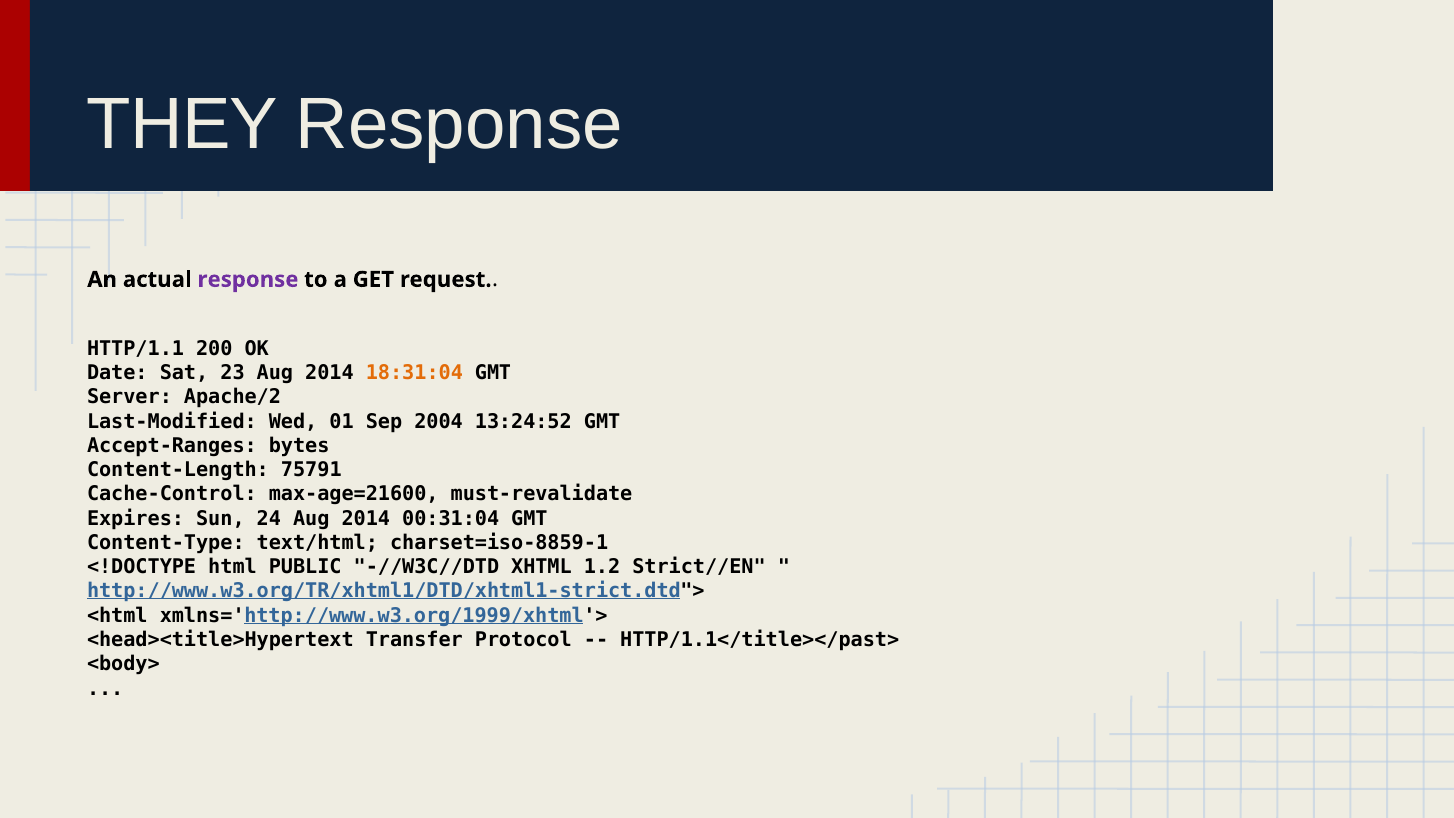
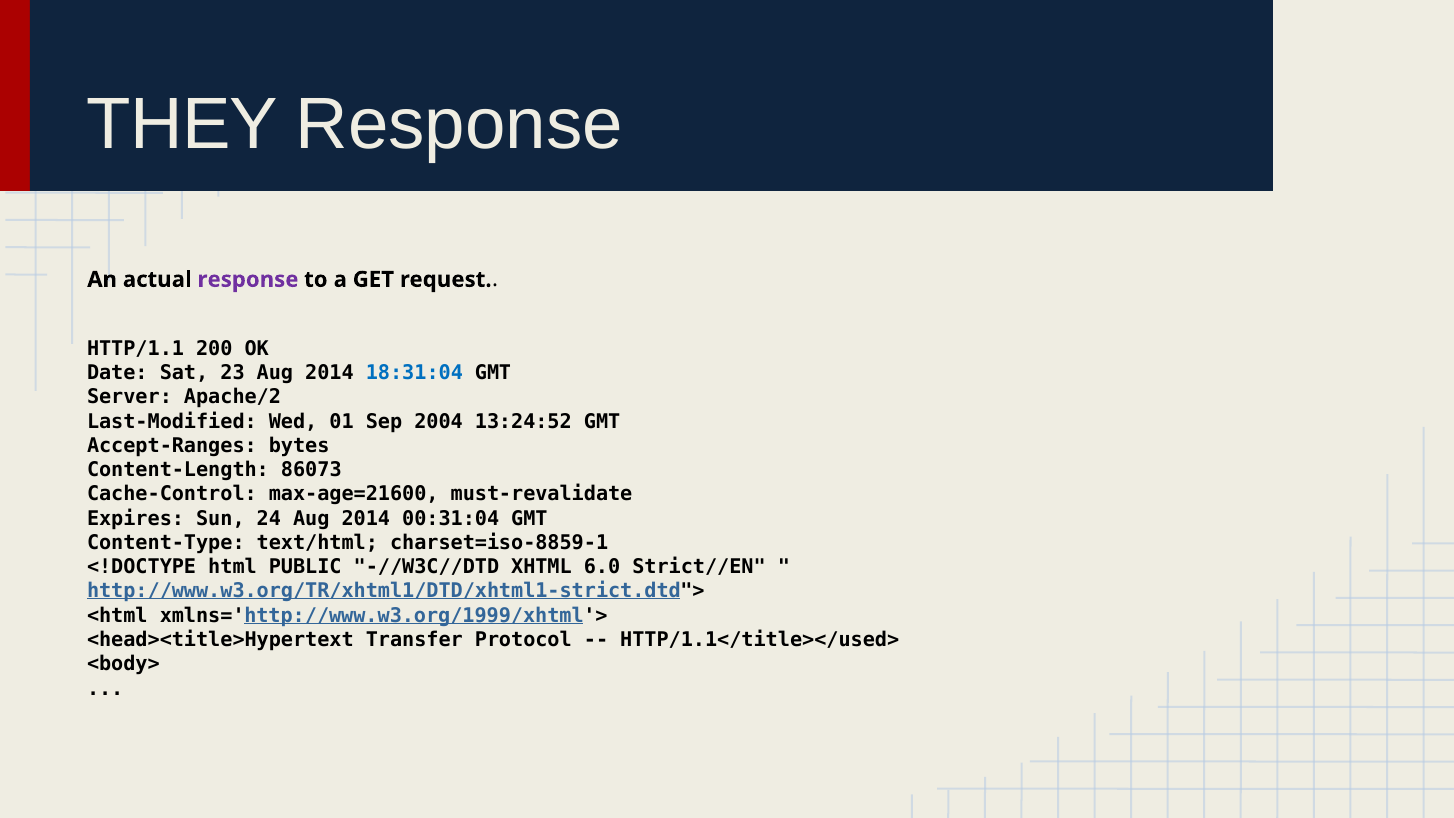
18:31:04 colour: orange -> blue (414, 373)
75791: 75791 -> 86073 (311, 470)
1.2: 1.2 -> 6.0 (602, 567)
HTTP/1.1</title></past>: HTTP/1.1</title></past> -> HTTP/1.1</title></used> (760, 640)
